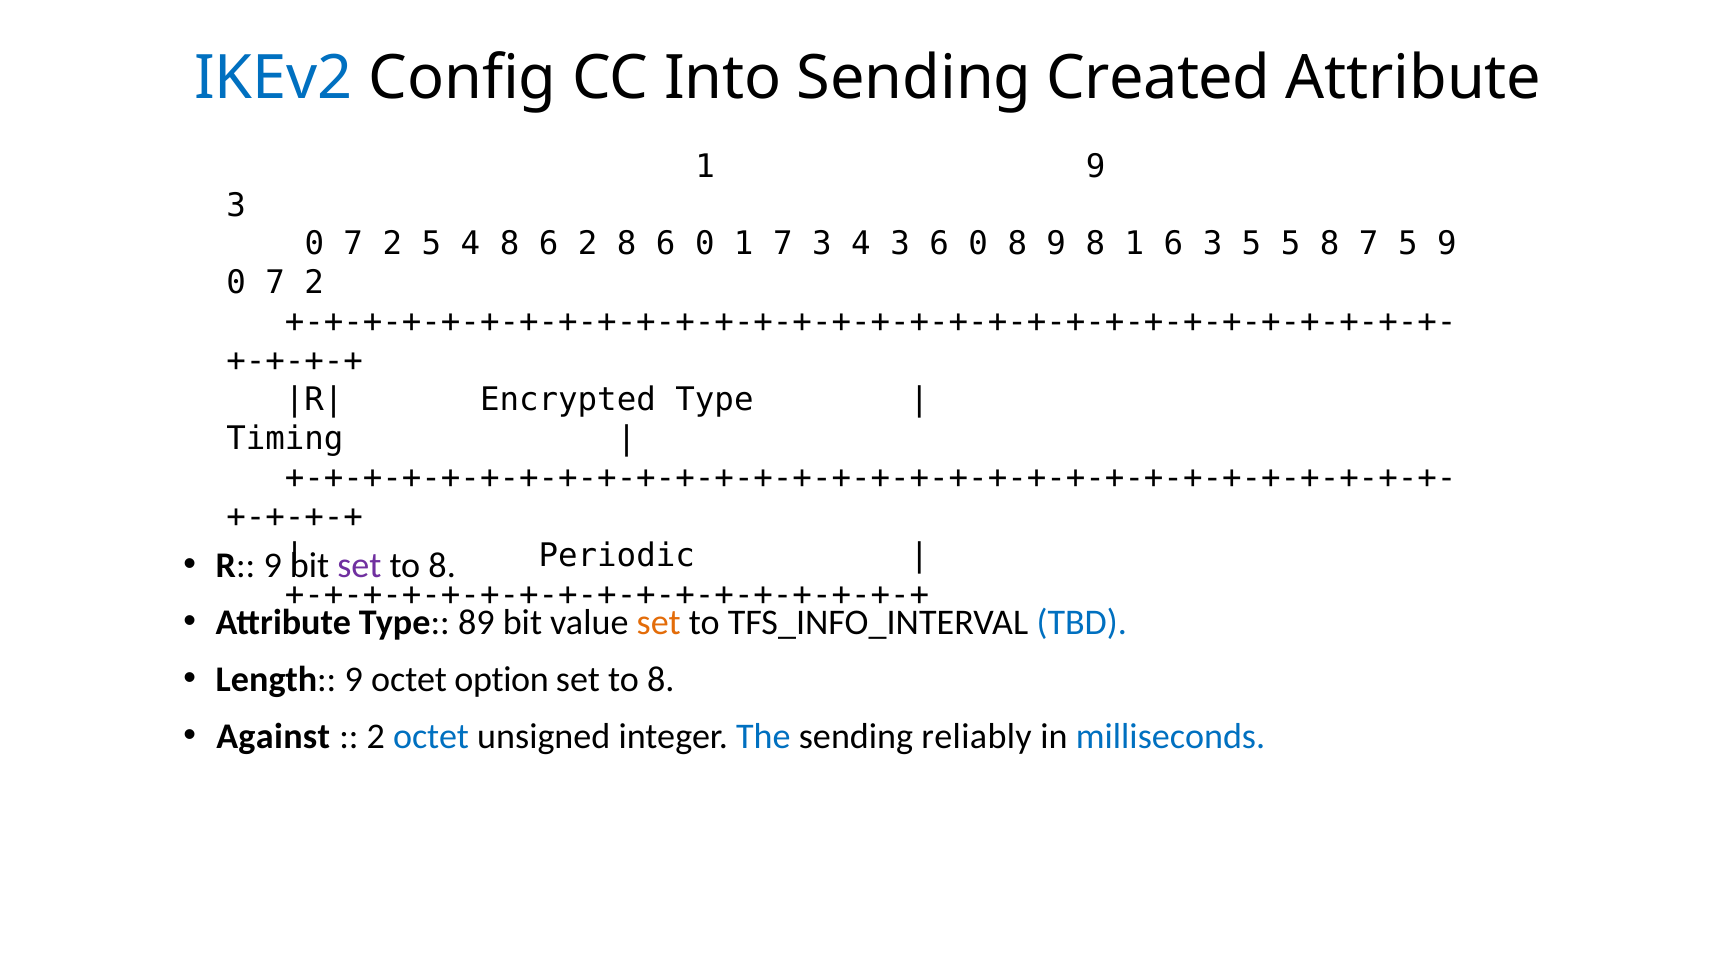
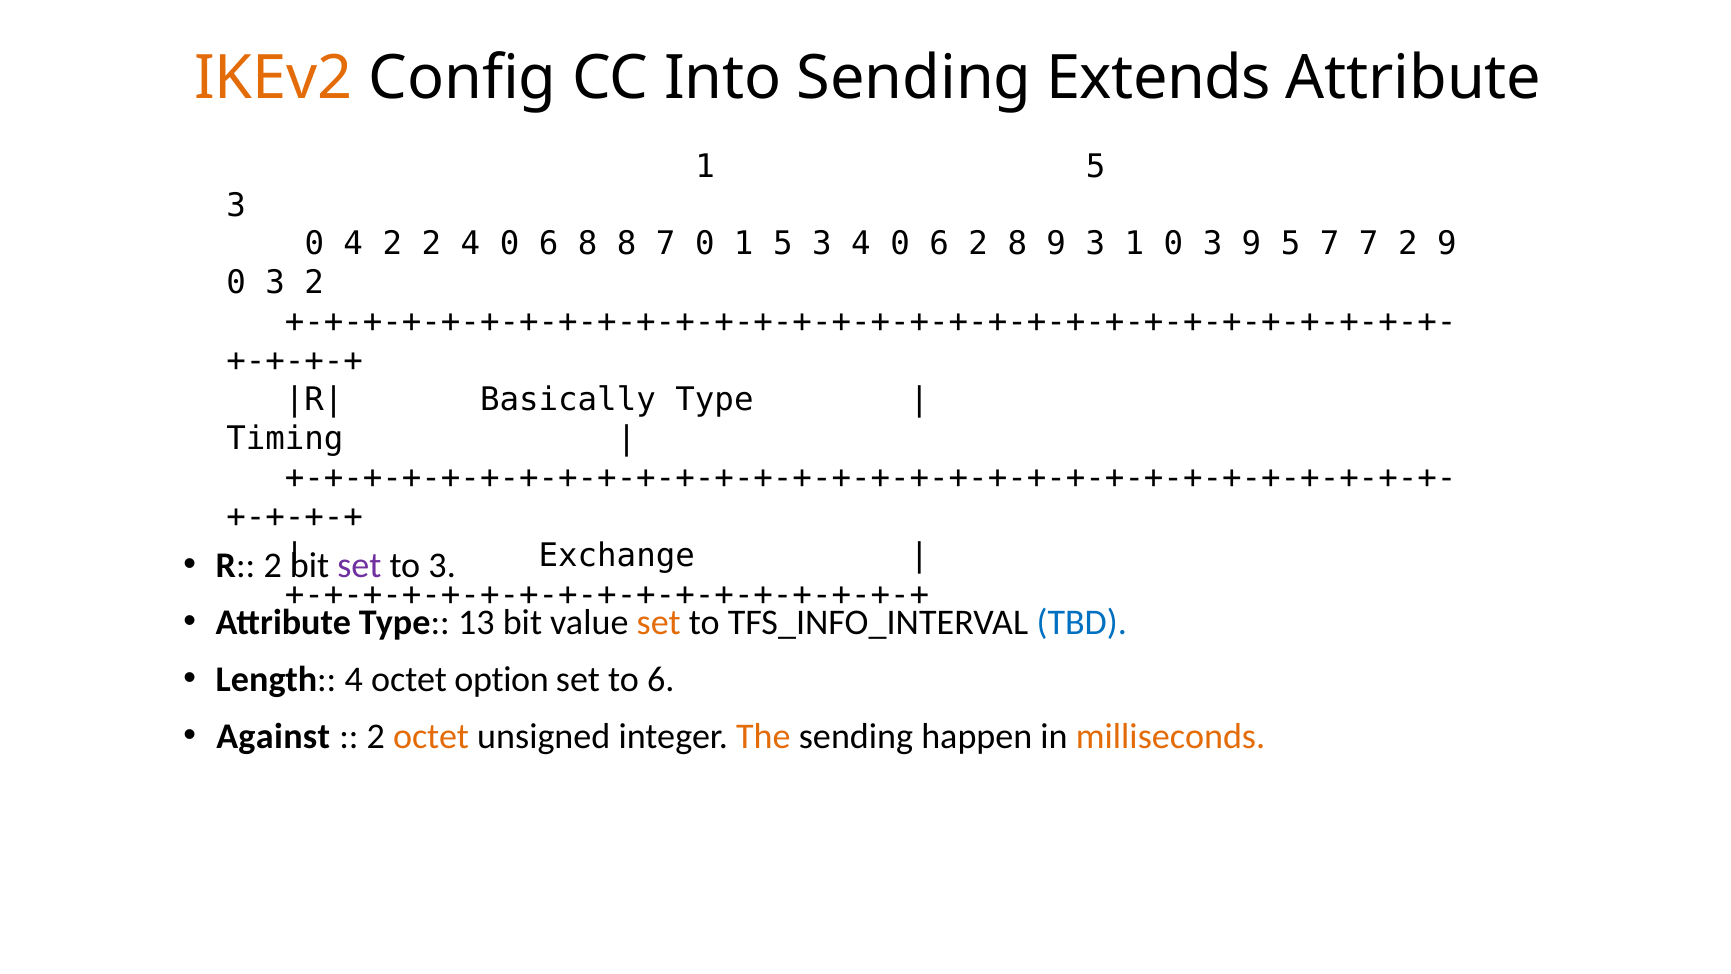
IKEv2 colour: blue -> orange (273, 78)
Created: Created -> Extends (1159, 78)
9: 9 -> 5 (1096, 166)
7: 7 -> 4 (353, 244)
2 5: 5 -> 2 (431, 244)
8: 8 -> 0 (510, 244)
6 2: 2 -> 8 (588, 244)
6: 6 -> 7 (666, 244)
0 1 7: 7 -> 5 (783, 244)
3 4 3: 3 -> 0 (900, 244)
0: 0 -> 2 (978, 244)
9 8: 8 -> 3 (1095, 244)
1 6: 6 -> 0 (1173, 244)
3 5: 5 -> 9 (1251, 244)
5 8: 8 -> 7 (1330, 244)
7 5: 5 -> 2 (1408, 244)
7: 7 -> 3 (275, 283)
Encrypted: Encrypted -> Basically (568, 400)
Periodic: Periodic -> Exchange (617, 556)
R 9: 9 -> 2 (273, 565)
8: 8 -> 3 (442, 565)
89: 89 -> 13 (476, 622)
Length 9: 9 -> 4 (354, 679)
8: 8 -> 6 (661, 679)
octet colour: blue -> orange (431, 736)
The colour: blue -> orange (763, 736)
reliably: reliably -> happen (977, 736)
milliseconds colour: blue -> orange (1171, 736)
